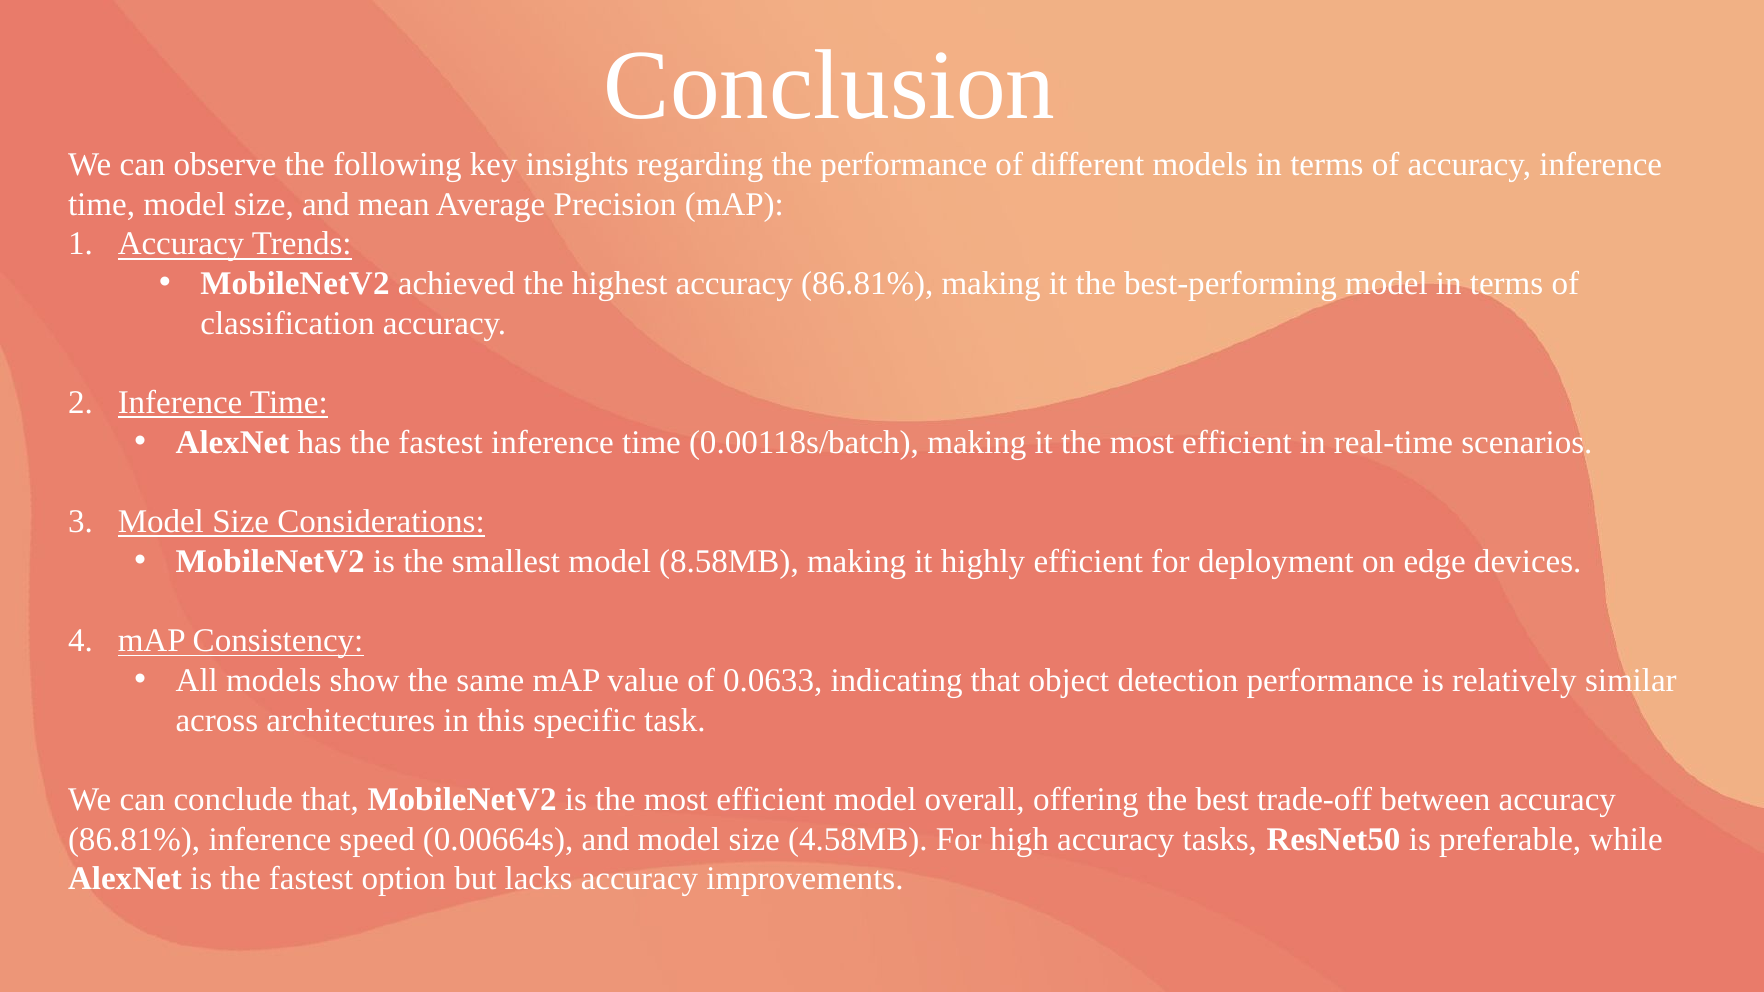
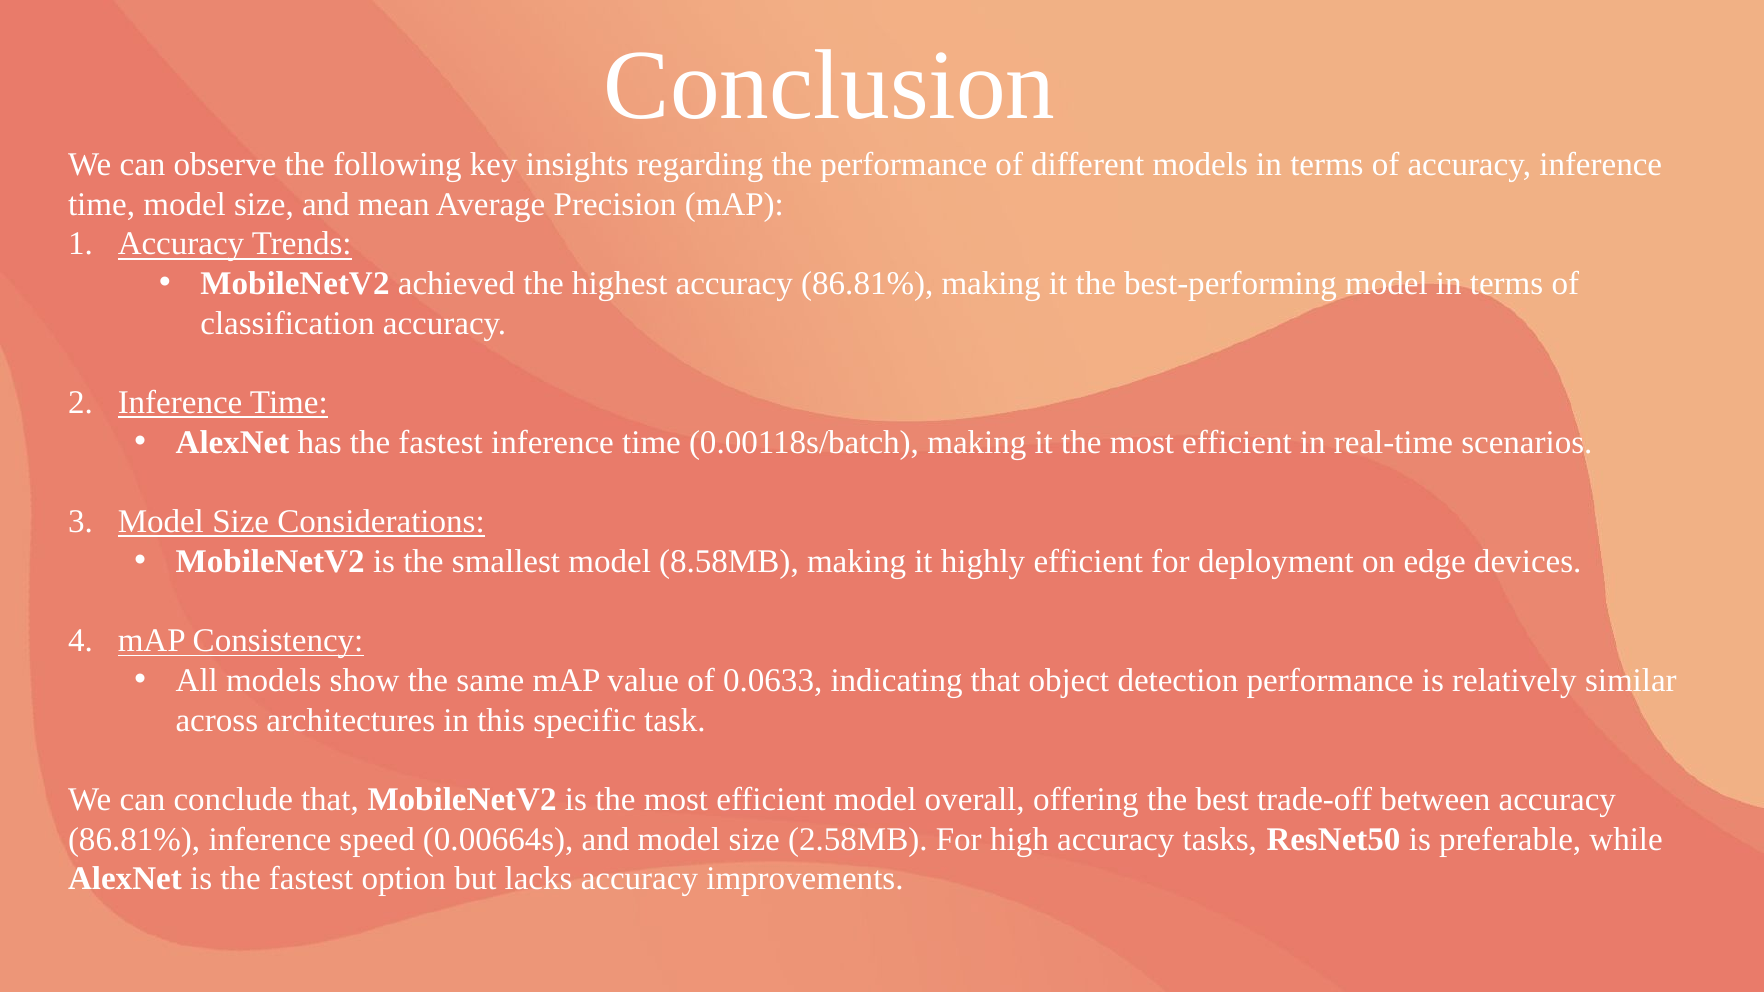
4.58MB: 4.58MB -> 2.58MB (858, 839)
